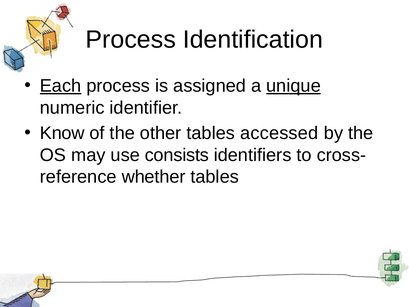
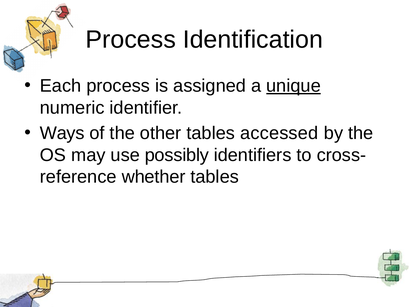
Each underline: present -> none (61, 86)
Know: Know -> Ways (62, 133)
consists: consists -> possibly (177, 155)
